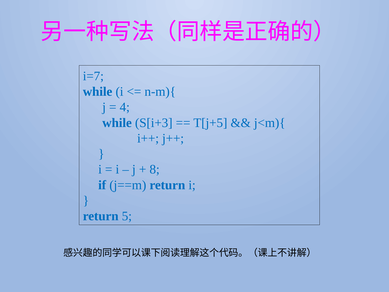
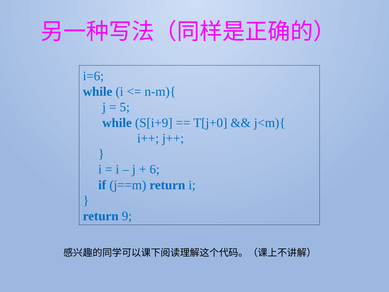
i=7: i=7 -> i=6 (93, 76)
4: 4 -> 5 (125, 107)
S[i+3: S[i+3 -> S[i+9 (154, 123)
T[j+5: T[j+5 -> T[j+0 (210, 123)
8: 8 -> 6 (155, 169)
5: 5 -> 9 (127, 216)
